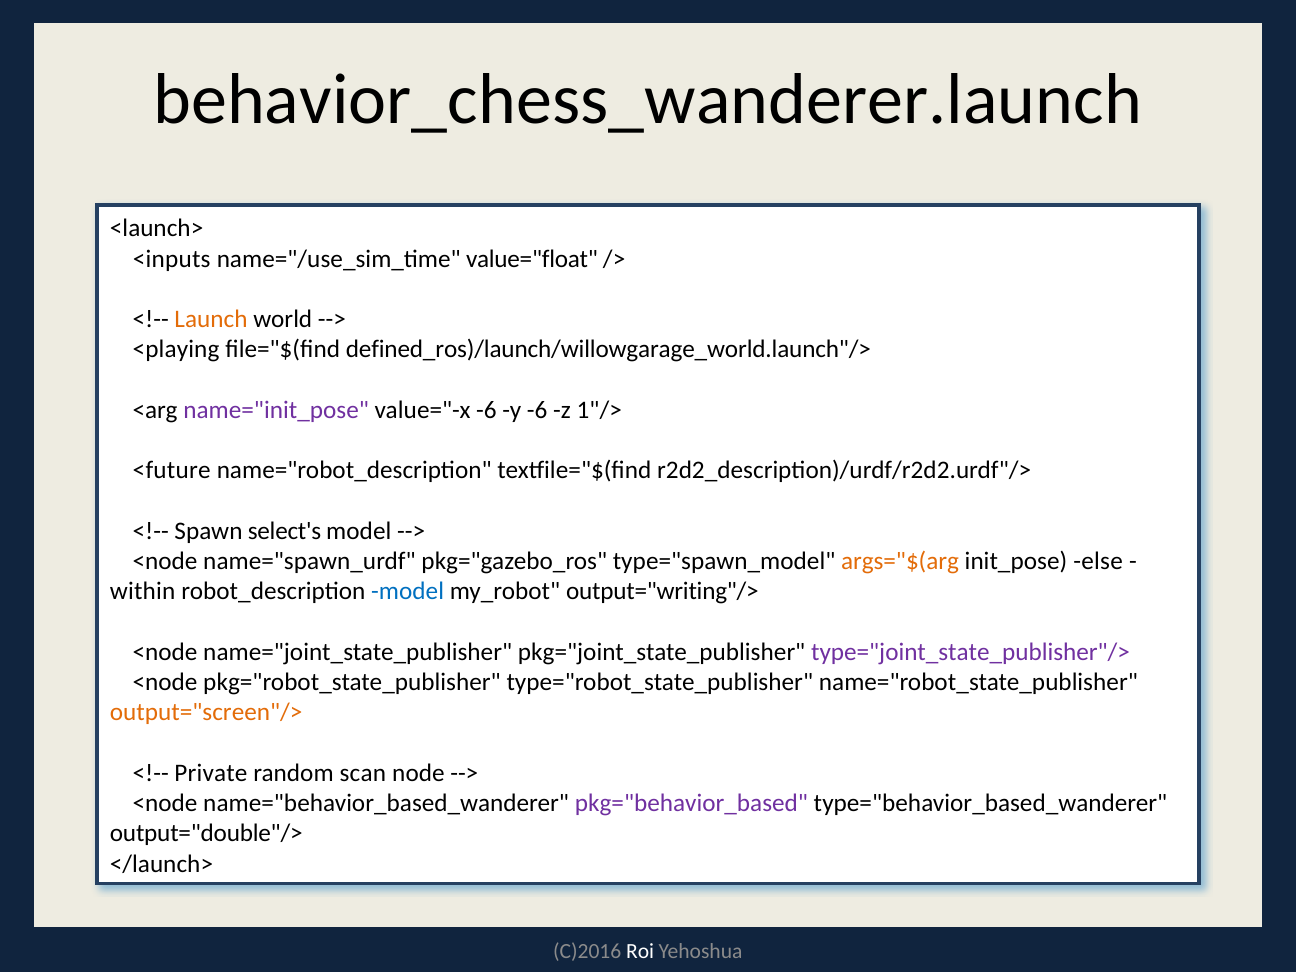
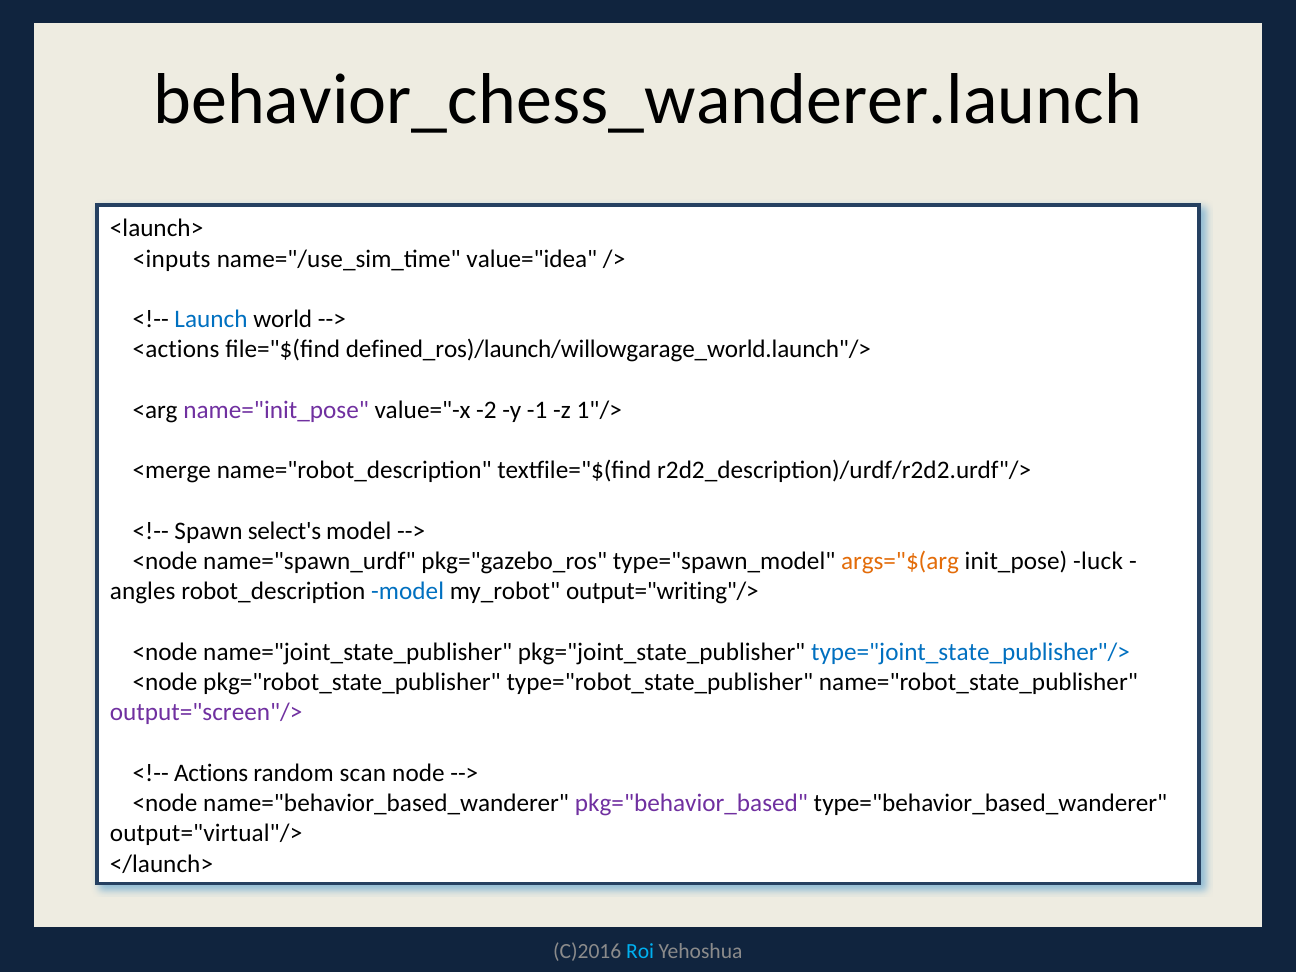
value="float: value="float -> value="idea (532, 259)
Launch colour: orange -> blue (211, 319)
<playing: <playing -> <actions (176, 349)
value="-x -6: -6 -> -2 (486, 410)
y -6: -6 -> -1 (537, 410)
<future: <future -> <merge (172, 470)
else: else -> luck (1098, 561)
within: within -> angles (143, 592)
type="joint_state_publisher"/> colour: purple -> blue (971, 652)
output="screen"/> colour: orange -> purple (206, 713)
Private: Private -> Actions (211, 773)
output="double"/>: output="double"/> -> output="virtual"/> (206, 834)
Roi colour: white -> light blue (640, 952)
